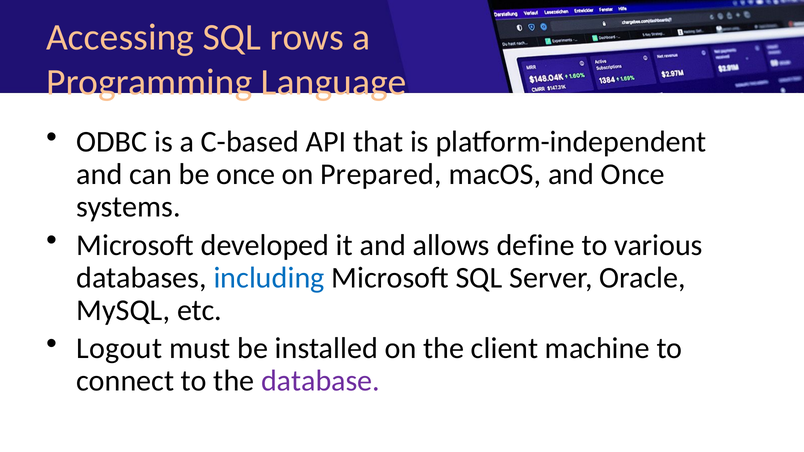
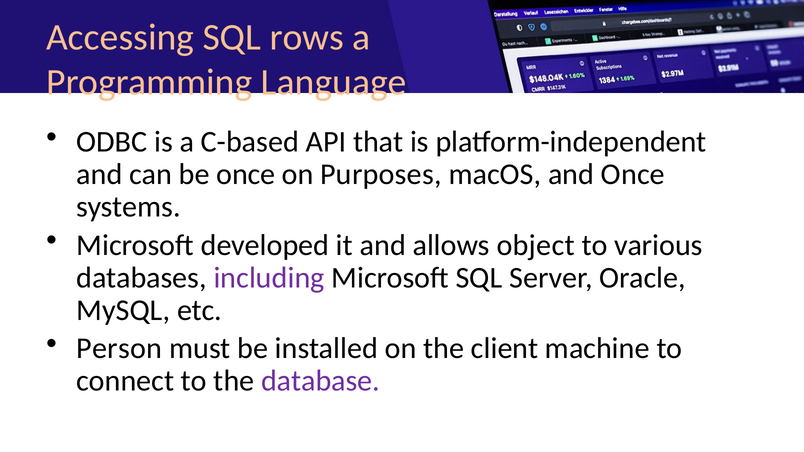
Prepared: Prepared -> Purposes (381, 174)
define: define -> object (536, 245)
including colour: blue -> purple (269, 278)
Logout: Logout -> Person (119, 349)
